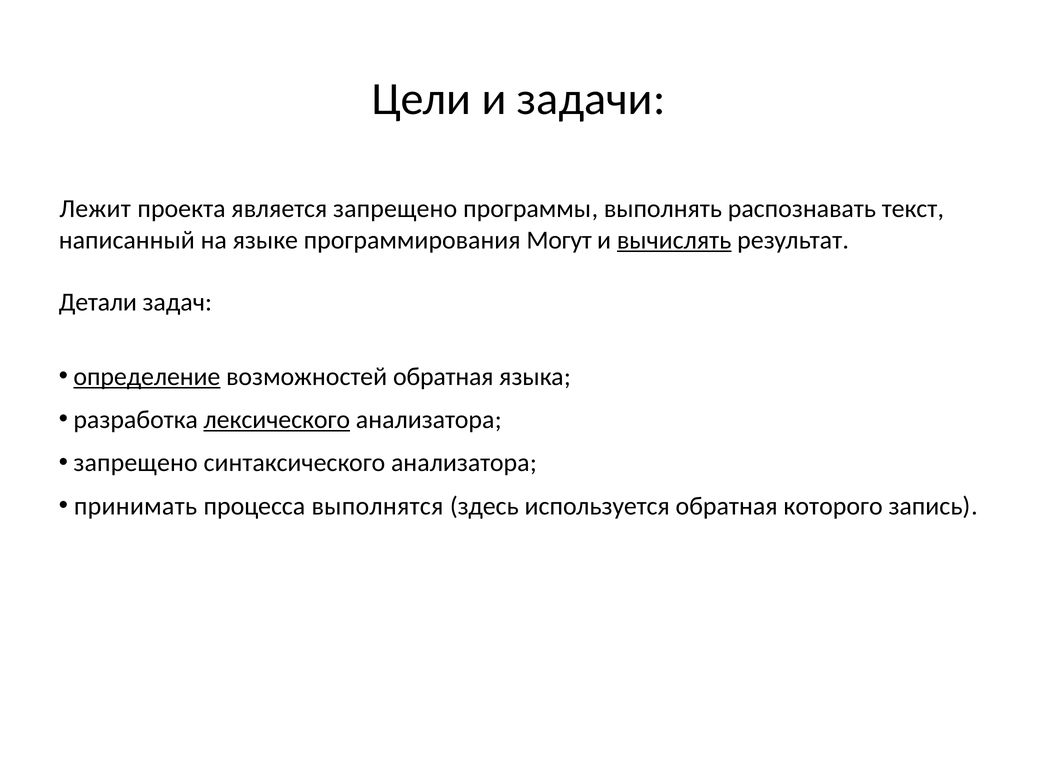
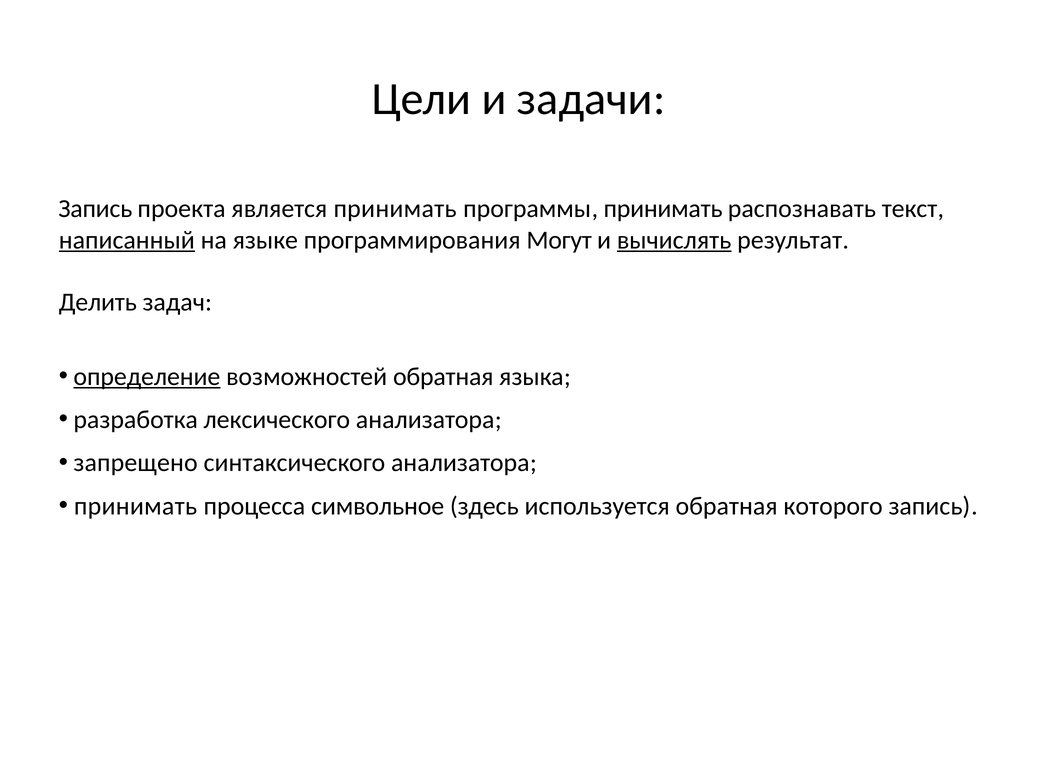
Лежит: Лежит -> Запись (95, 209)
является запрещено: запрещено -> принимать (395, 209)
программы выполнять: выполнять -> принимать (663, 209)
написанный underline: none -> present (127, 240)
Детали: Детали -> Делить (98, 302)
лексического underline: present -> none (277, 420)
выполнятся: выполнятся -> символьное (378, 506)
